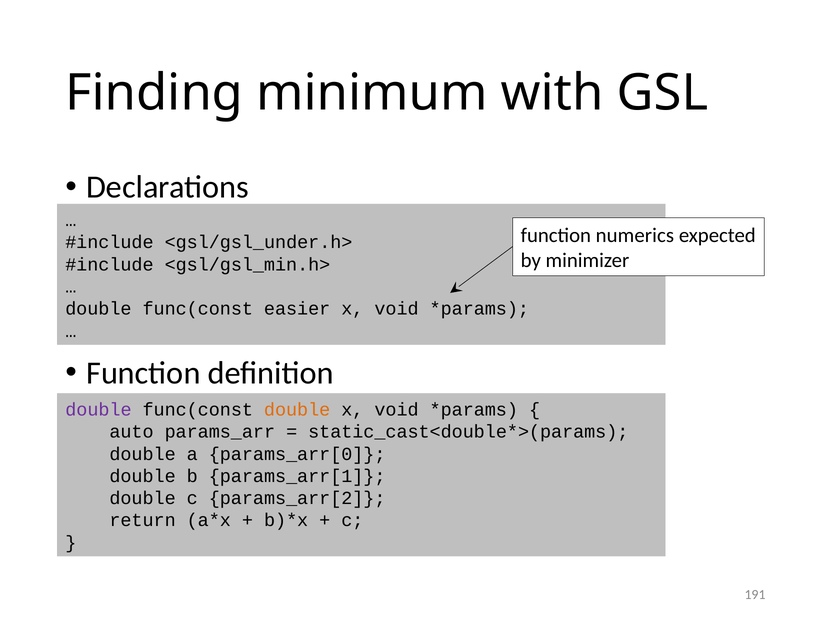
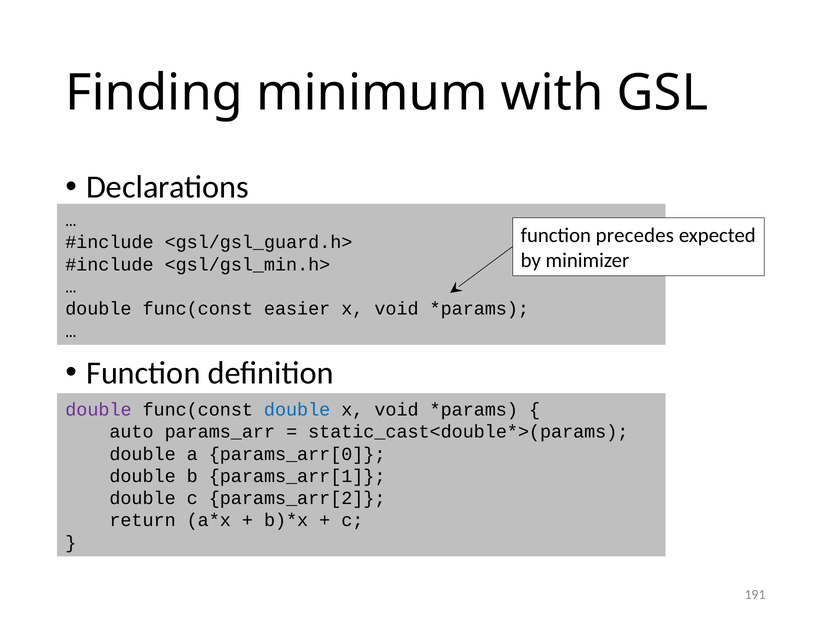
numerics: numerics -> precedes (635, 236)
<gsl/gsl_under.h>: <gsl/gsl_under.h> -> <gsl/gsl_guard.h> (259, 242)
double colour: orange -> blue (297, 410)
